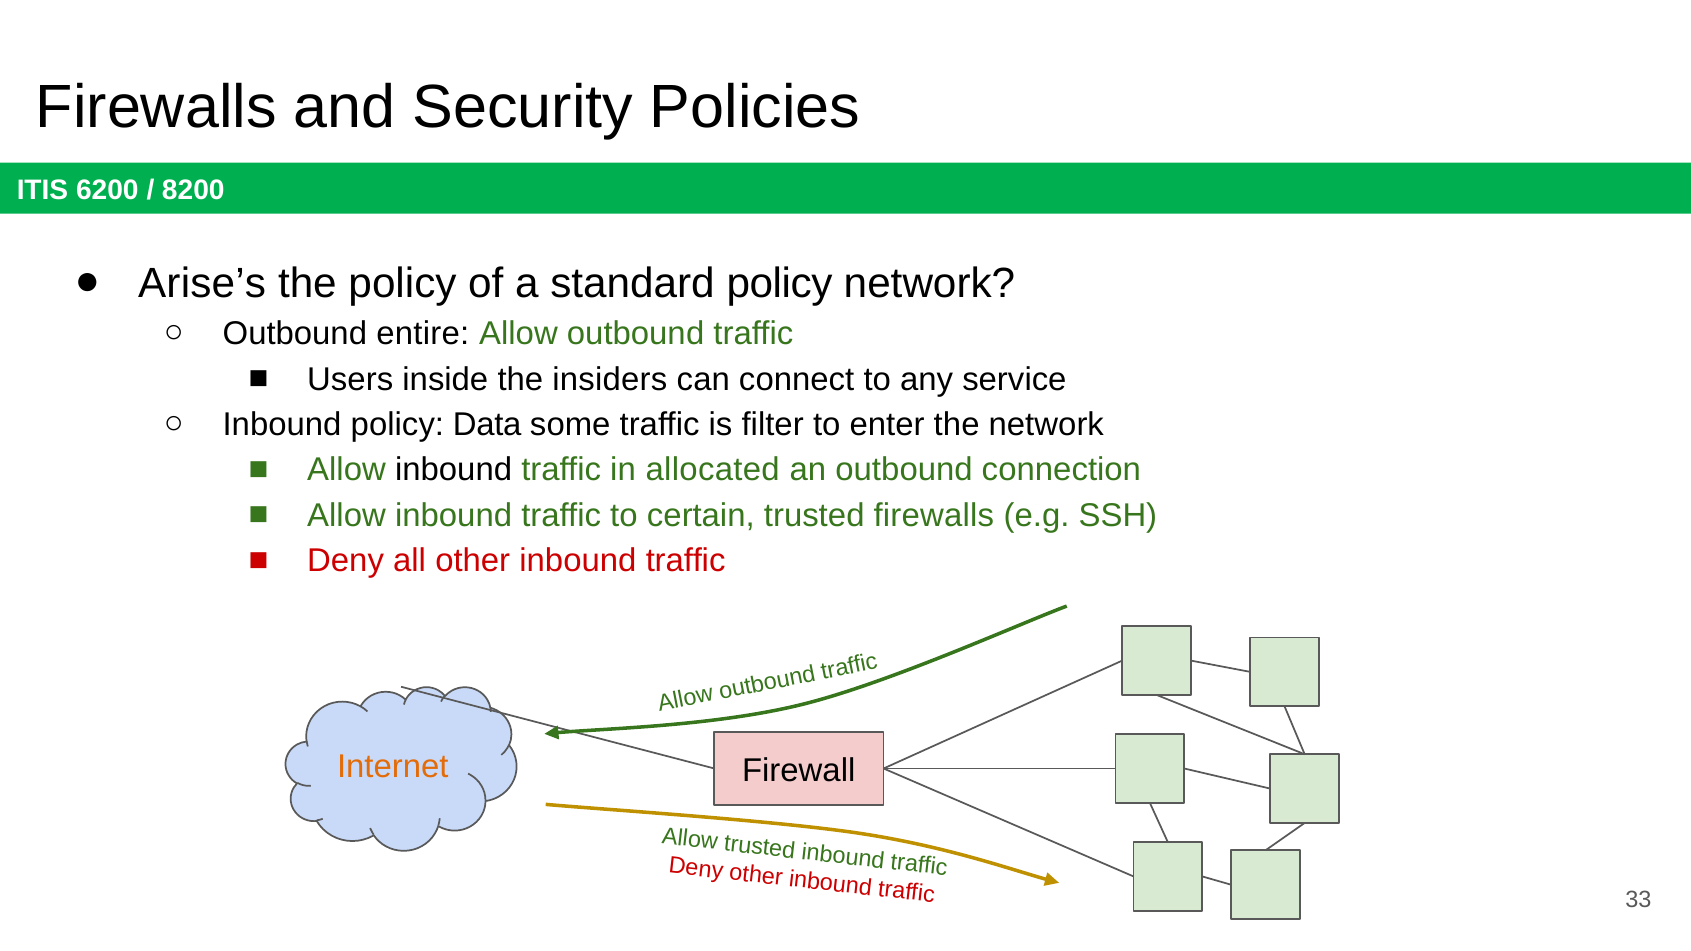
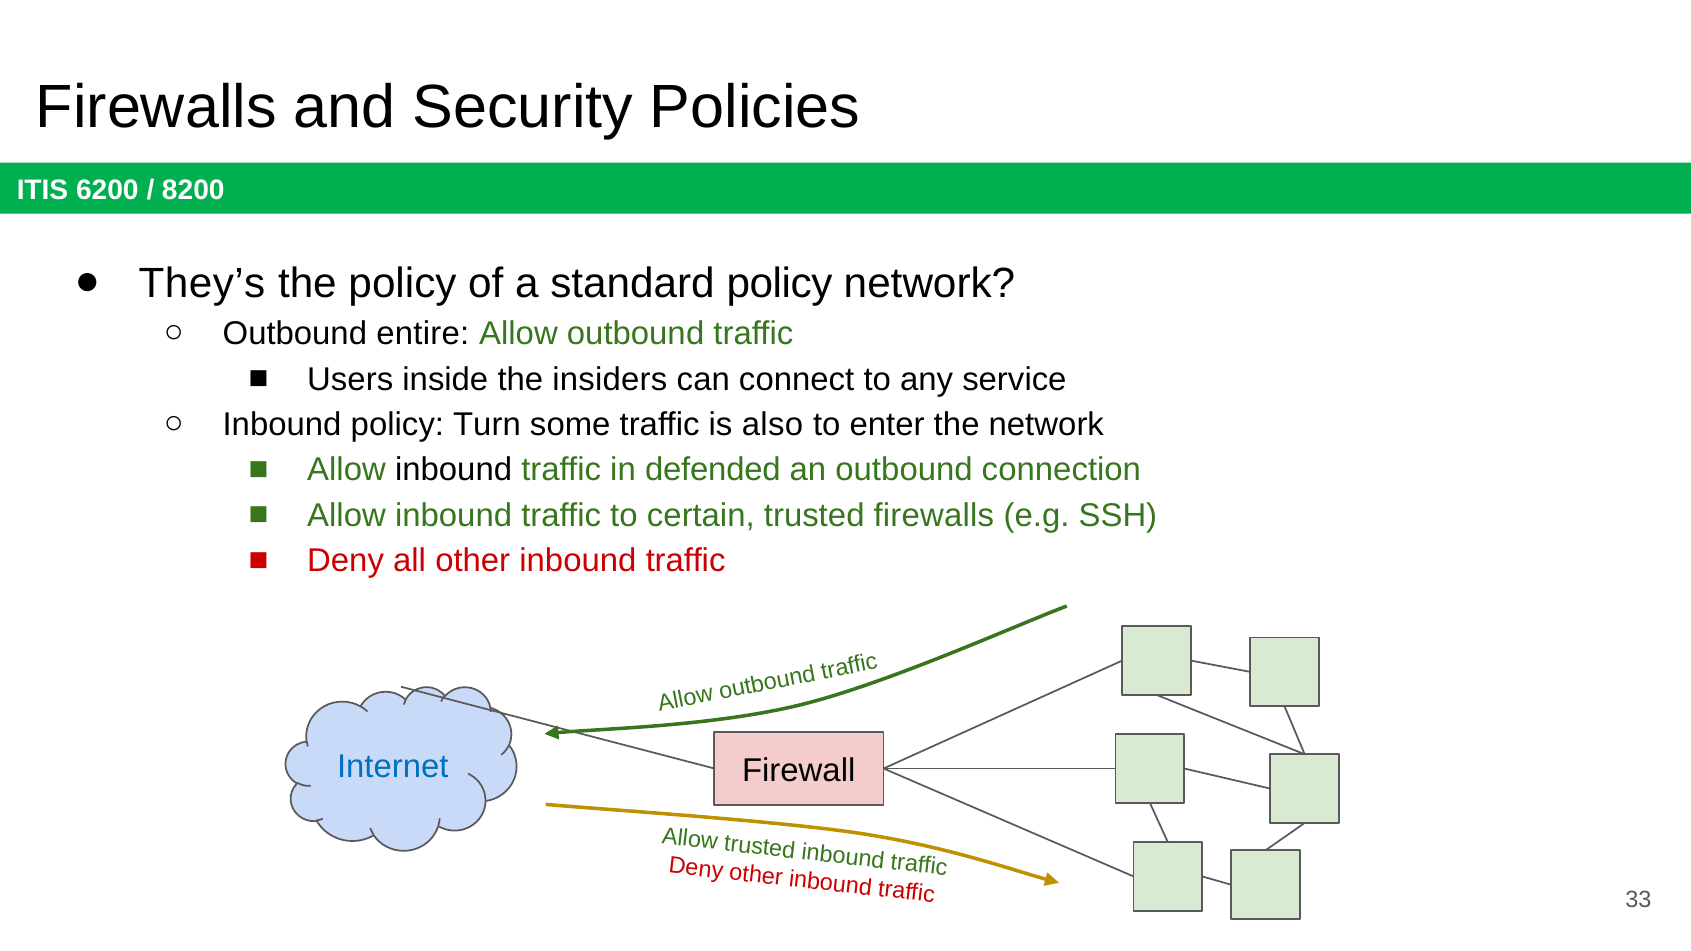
Arise’s: Arise’s -> They’s (202, 283)
Data: Data -> Turn (487, 425)
filter: filter -> also (773, 425)
allocated: allocated -> defended (713, 470)
Internet colour: orange -> blue (393, 767)
